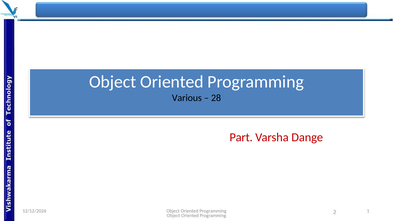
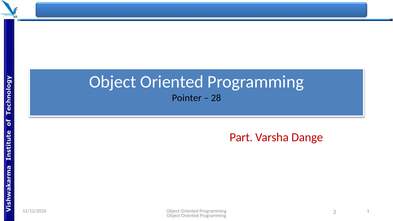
Various: Various -> Pointer (187, 98)
